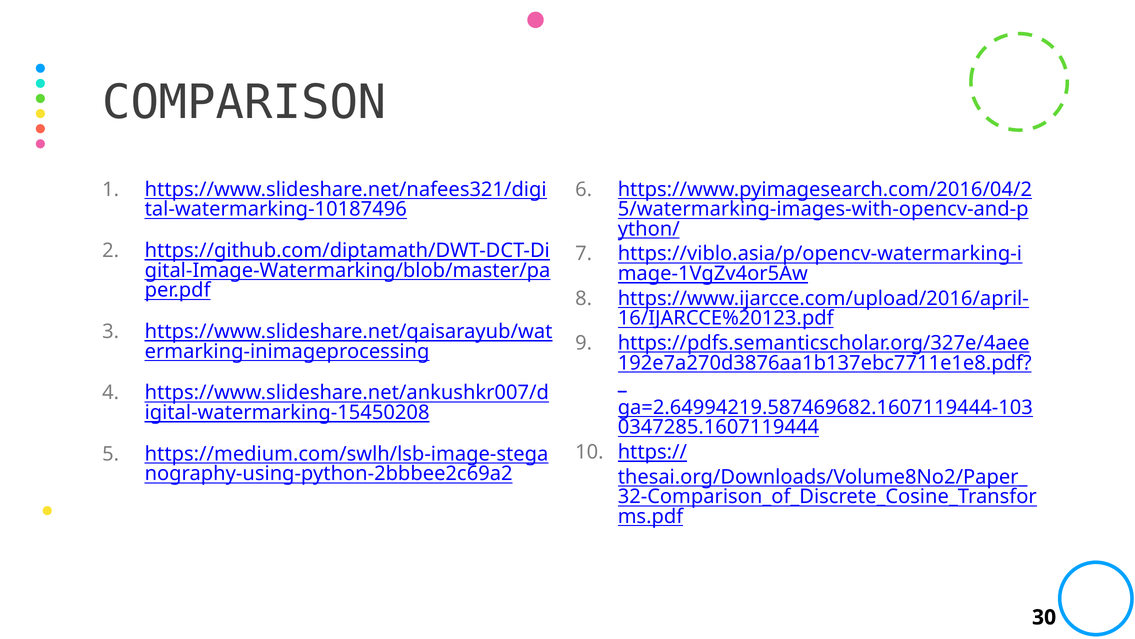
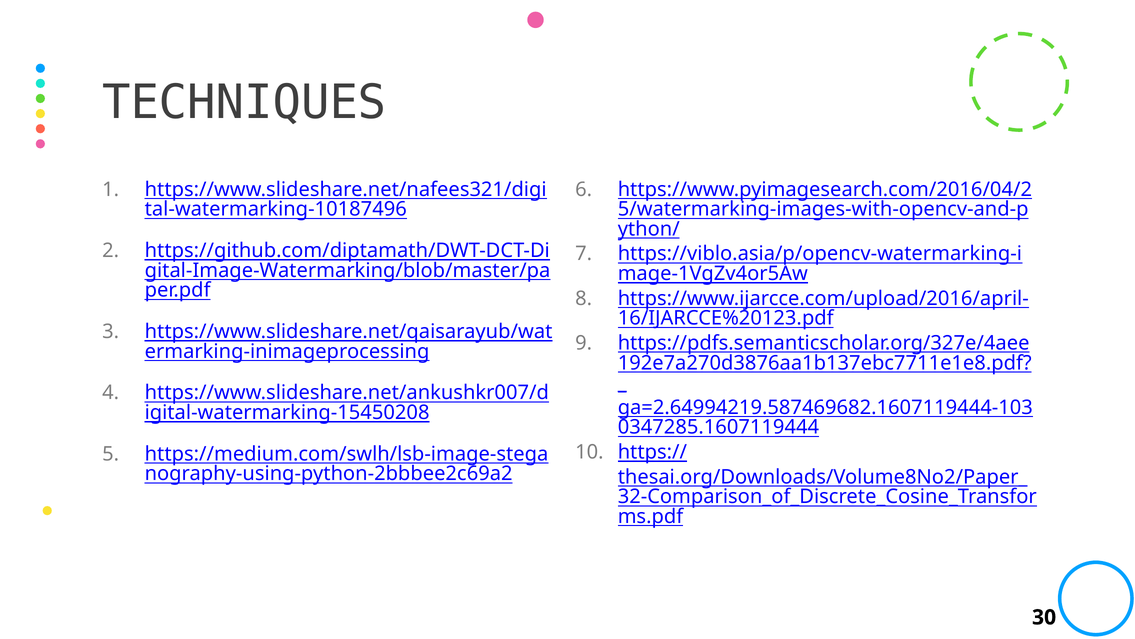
COMPARISON: COMPARISON -> TECHNIQUES (244, 103)
